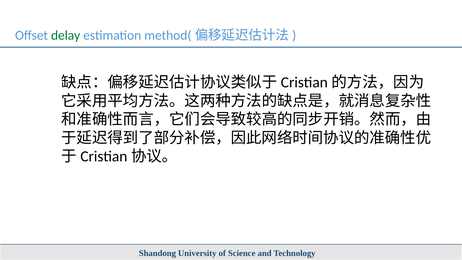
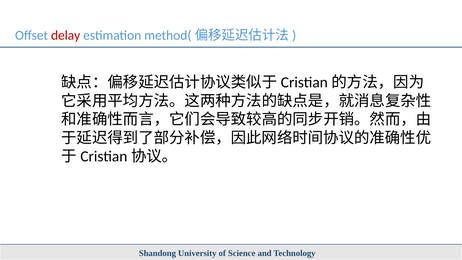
delay colour: green -> red (66, 35)
